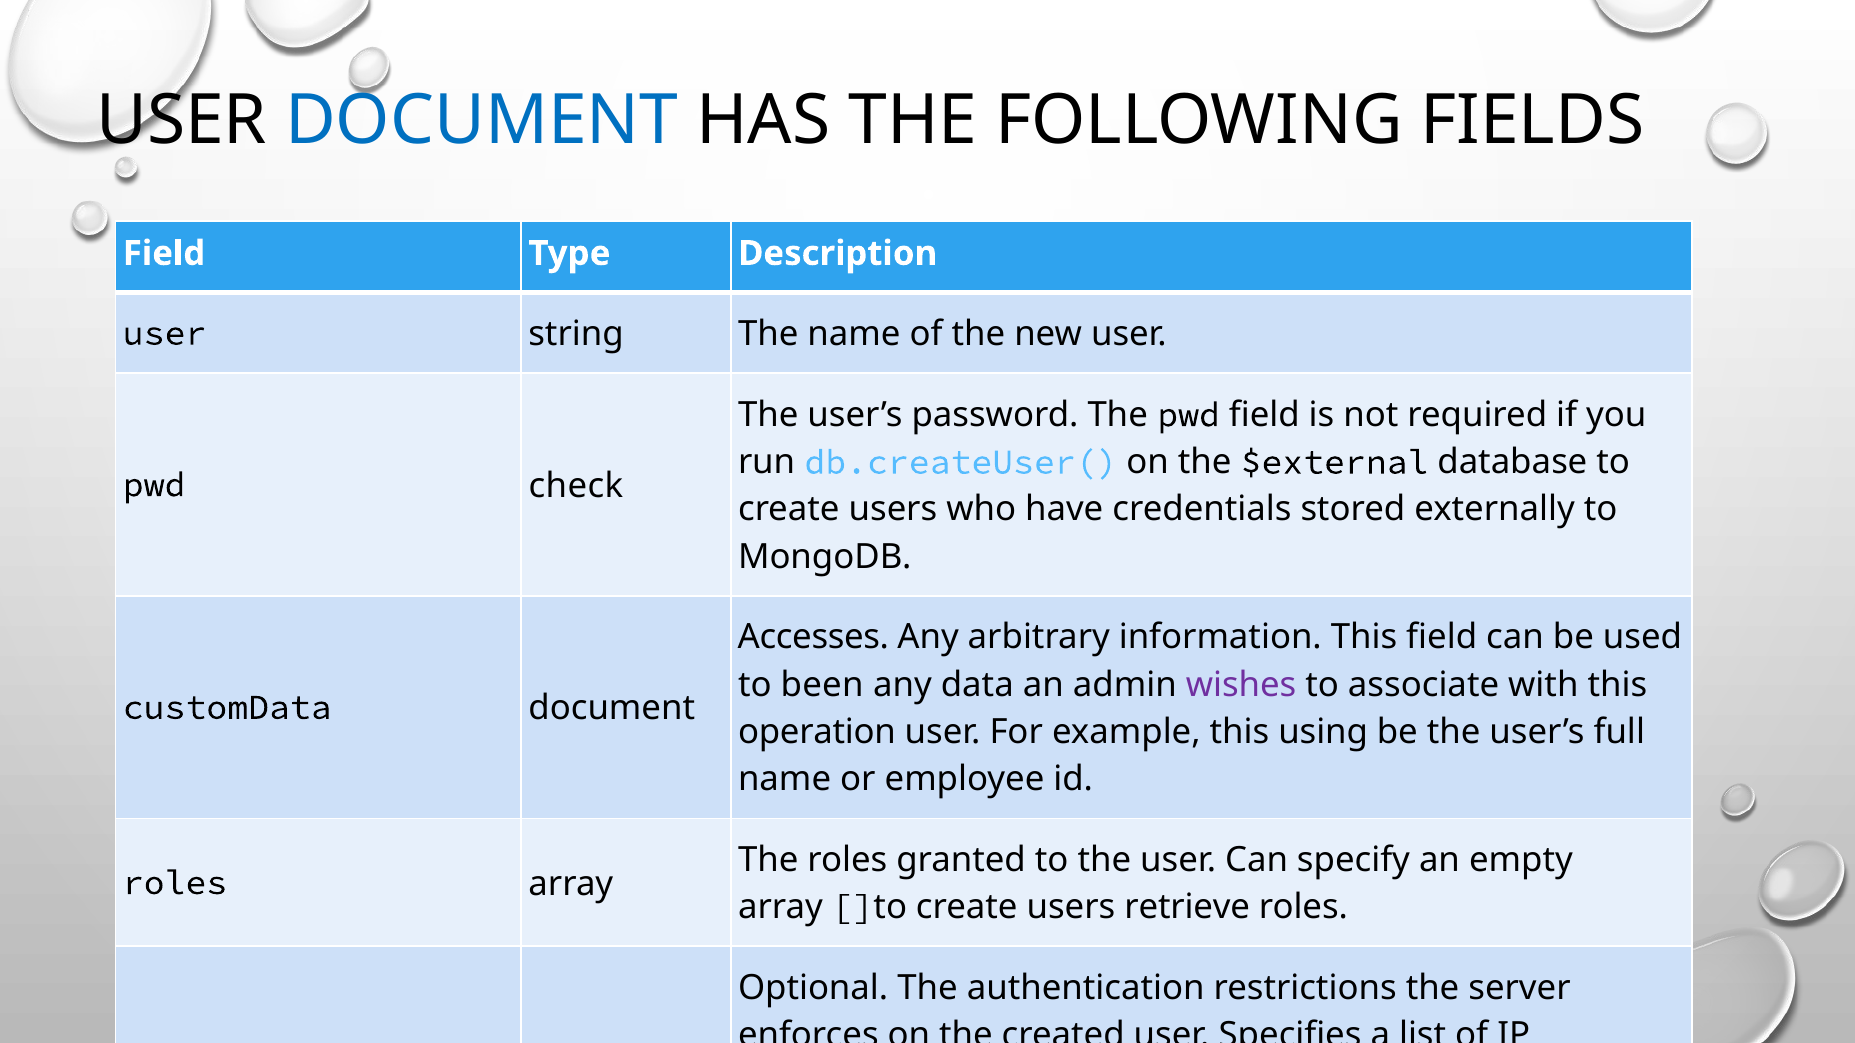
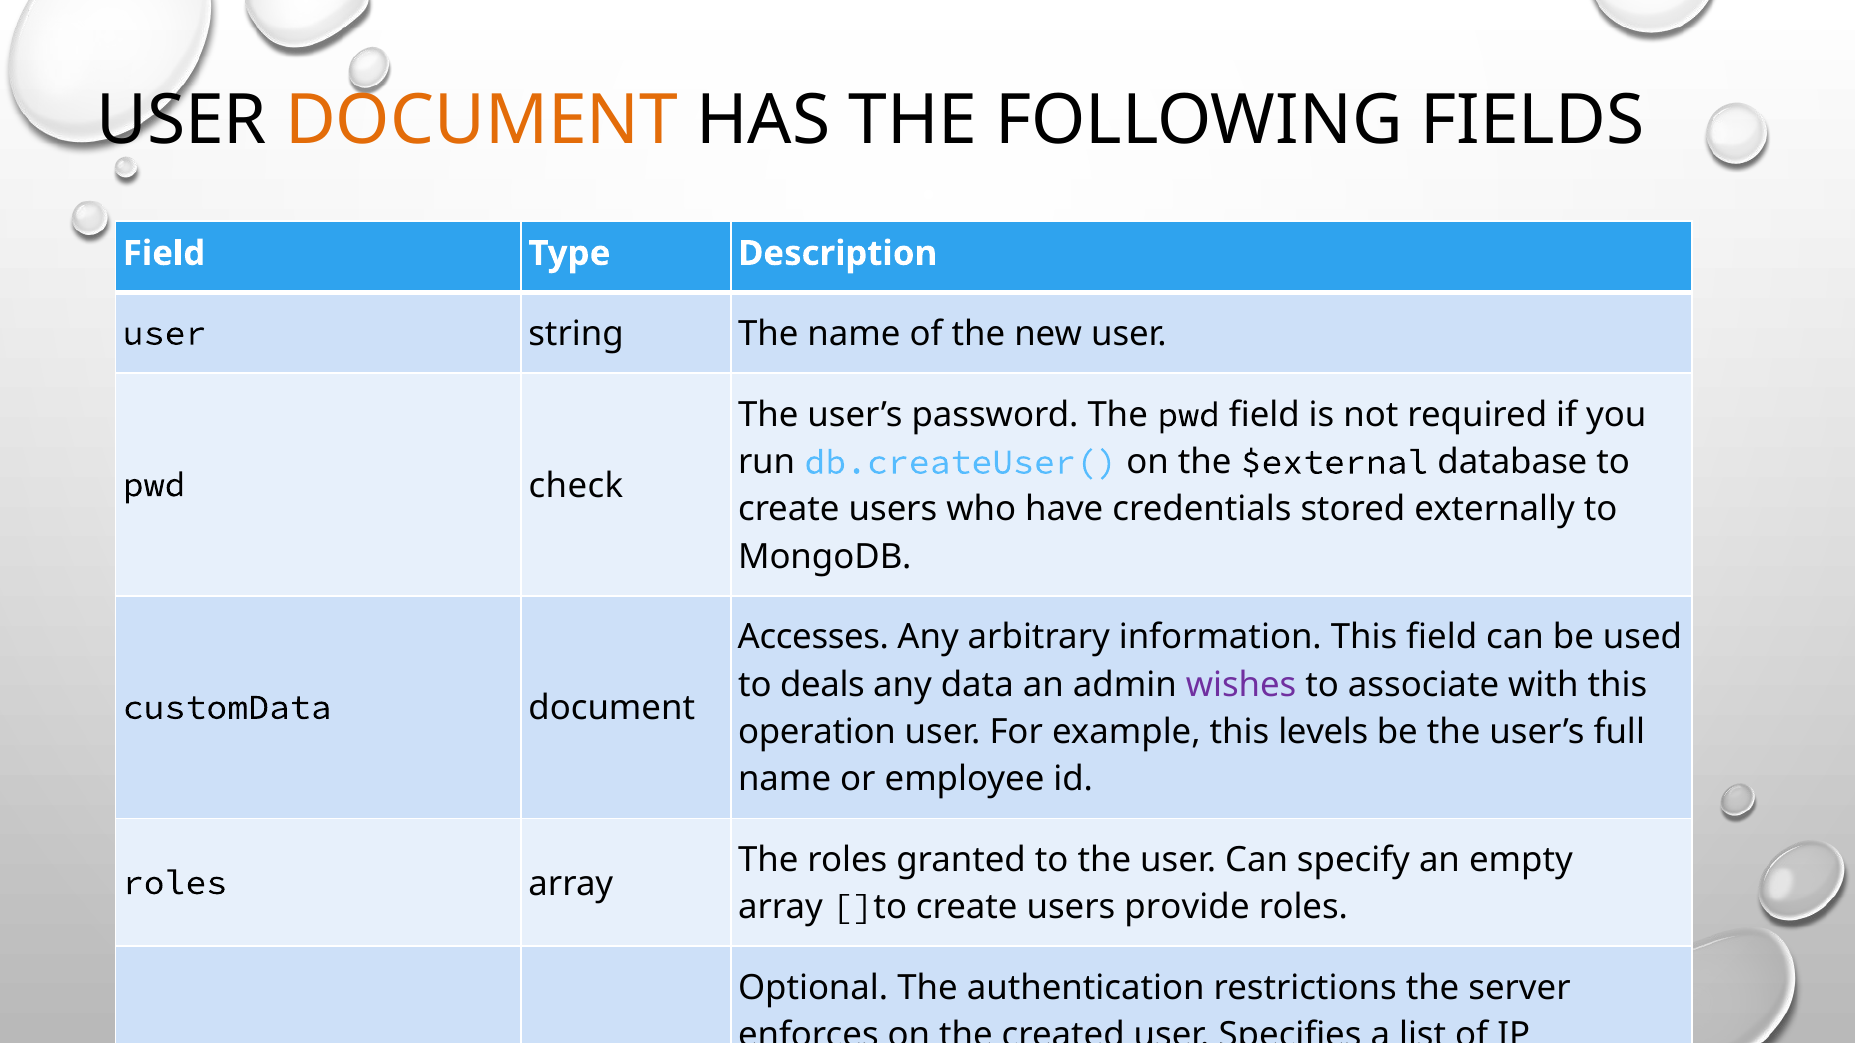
DOCUMENT colour: blue -> orange (482, 121)
been: been -> deals (822, 685)
using: using -> levels (1323, 732)
retrieve: retrieve -> provide (1187, 908)
